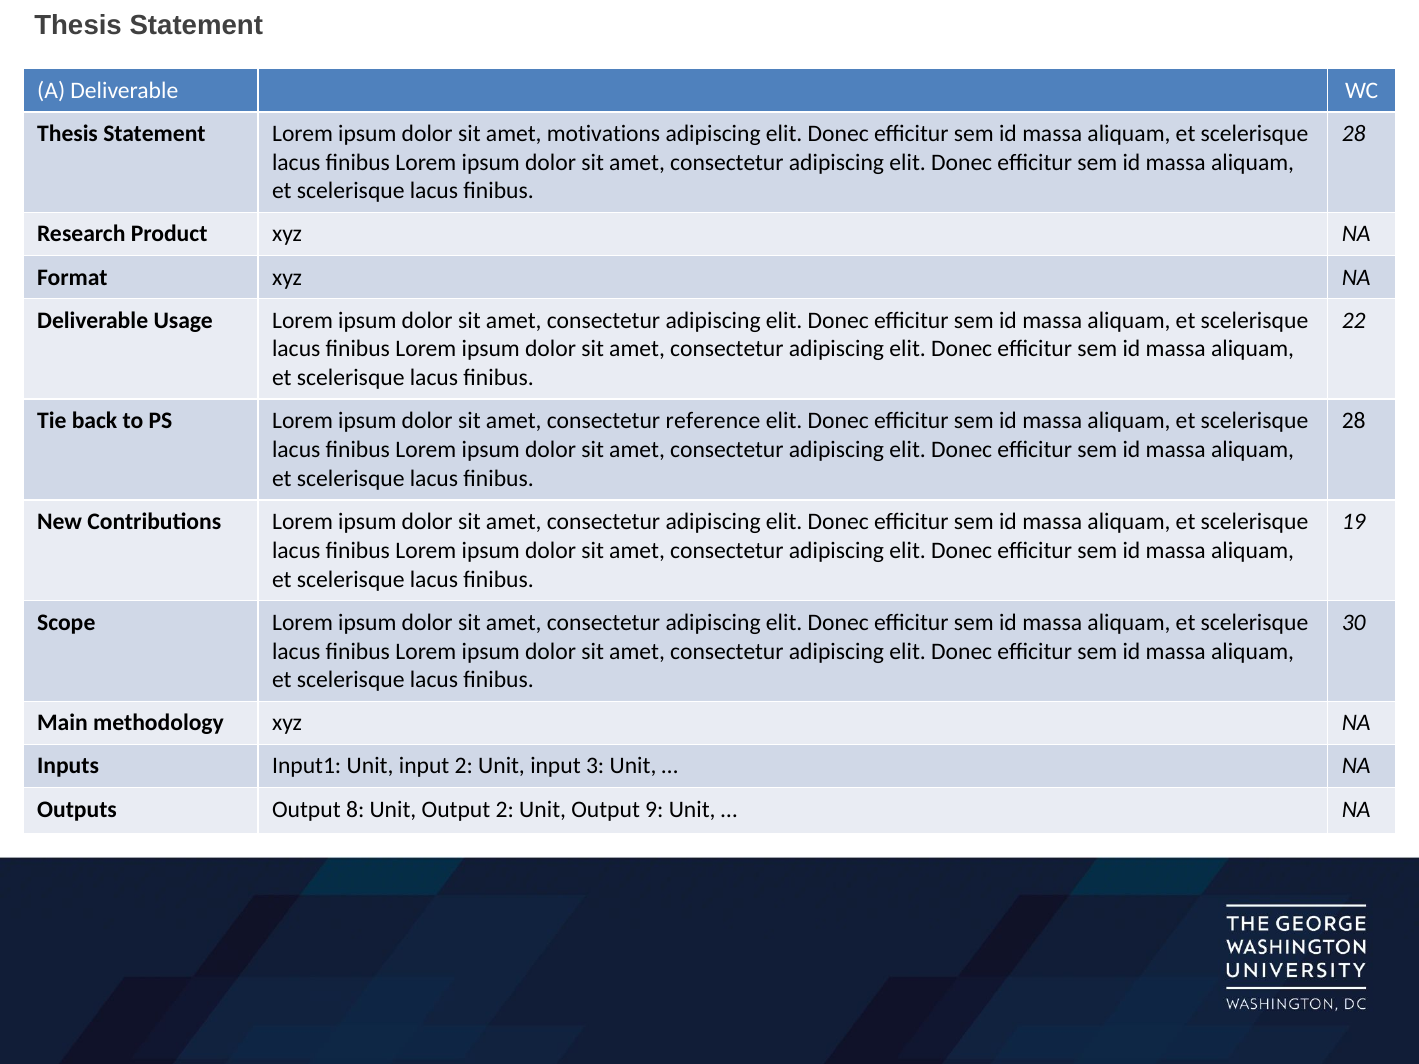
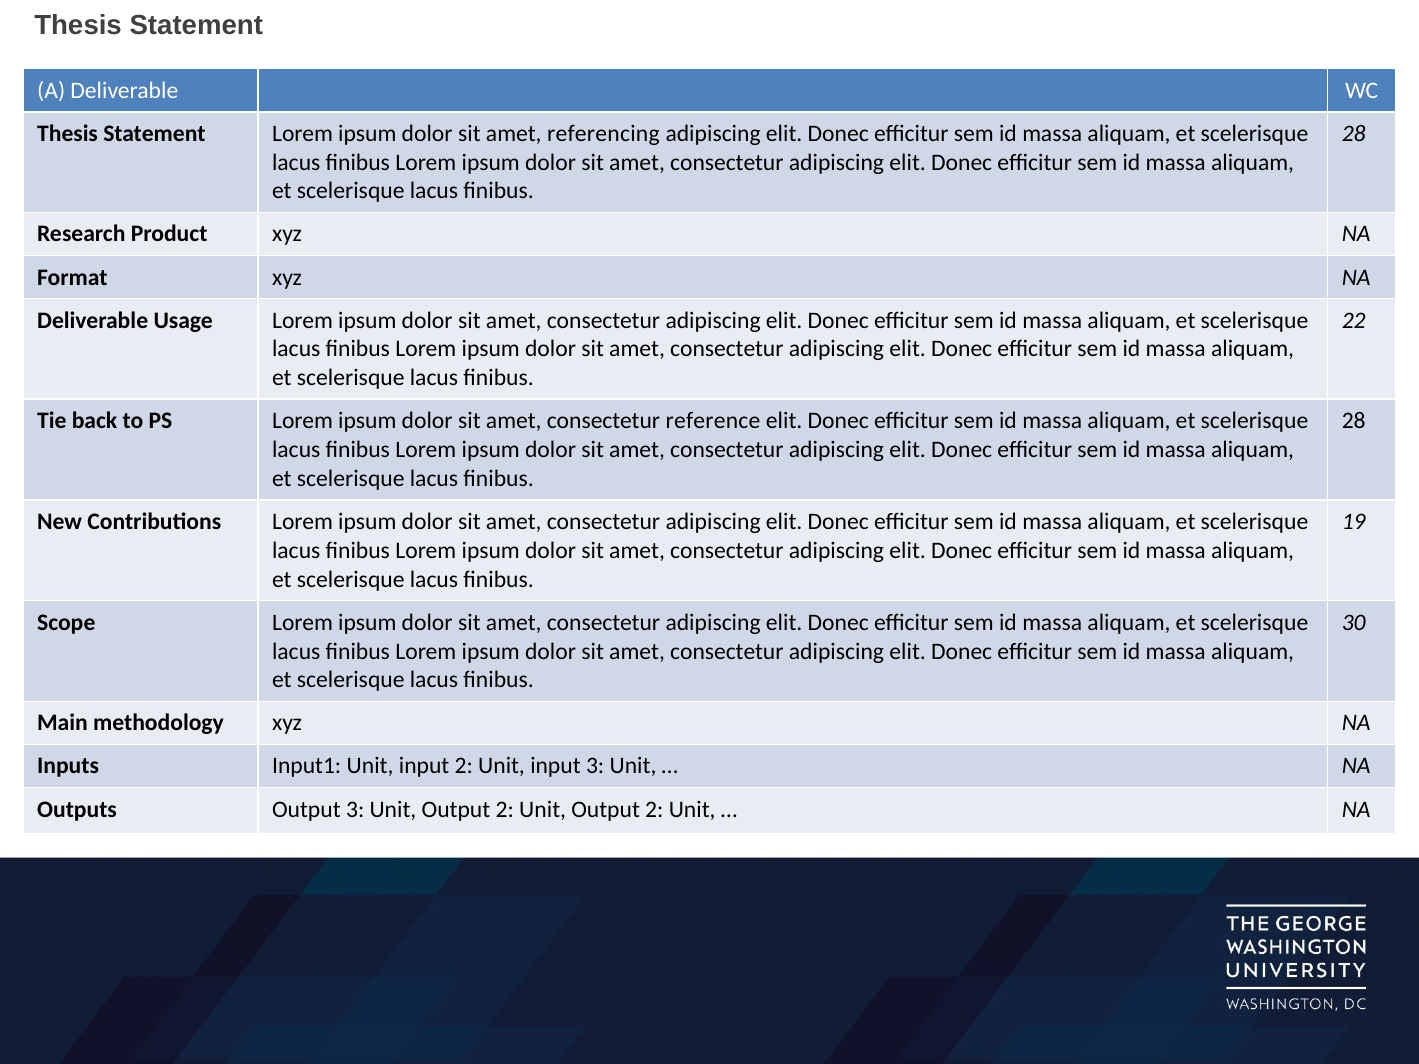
motivations: motivations -> referencing (603, 133)
Output 8: 8 -> 3 (355, 809)
2 Unit Output 9: 9 -> 2 (654, 809)
